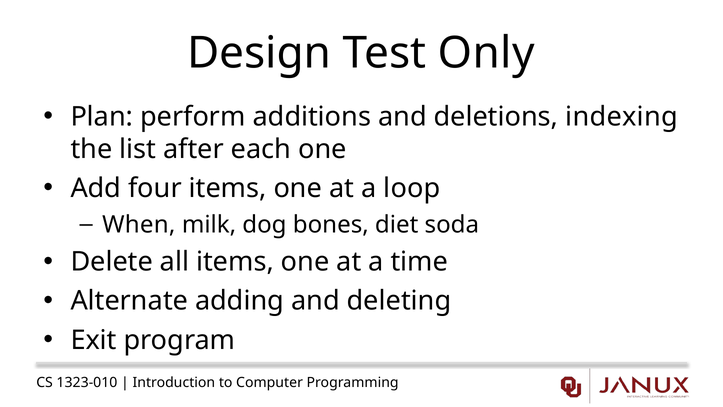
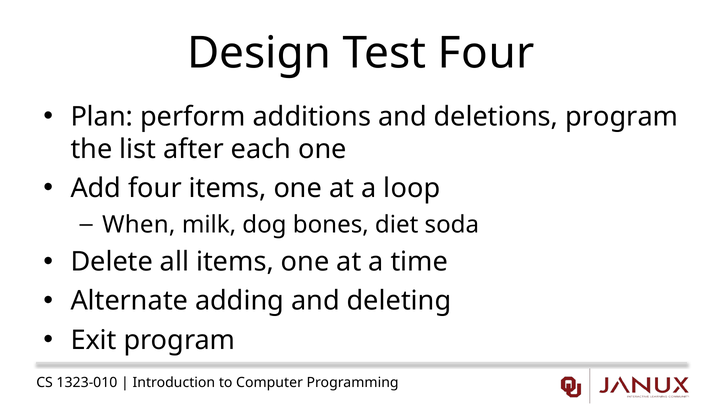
Test Only: Only -> Four (486, 53)
deletions indexing: indexing -> program (622, 117)
